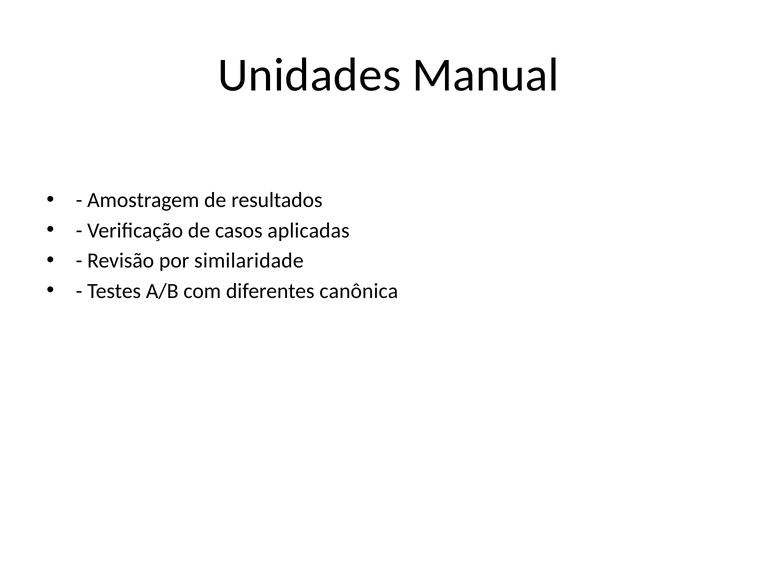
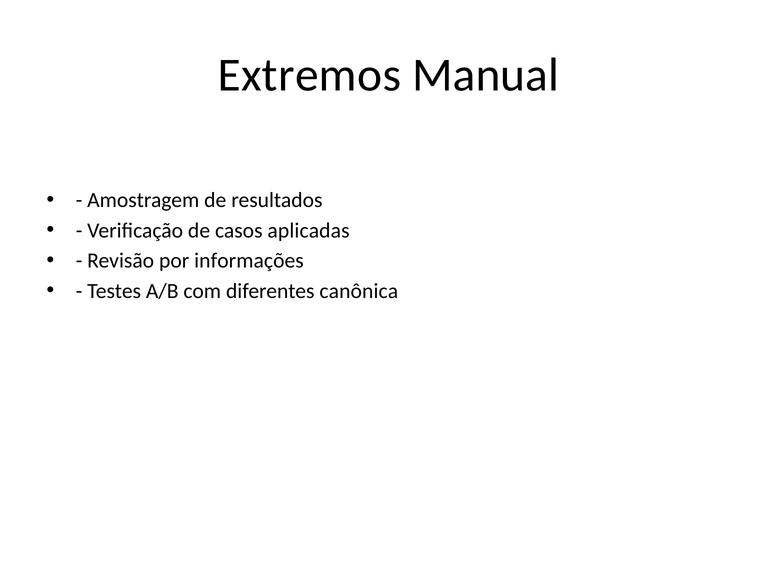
Unidades: Unidades -> Extremos (309, 75)
similaridade: similaridade -> informações (249, 261)
